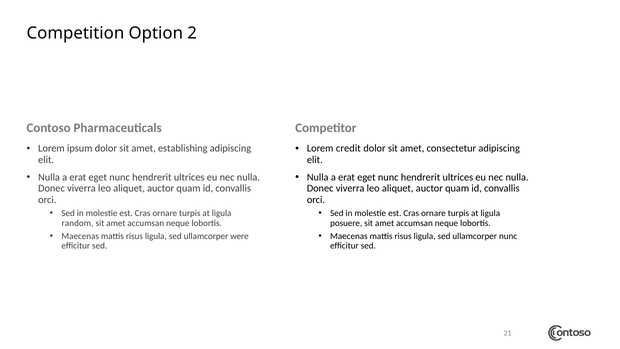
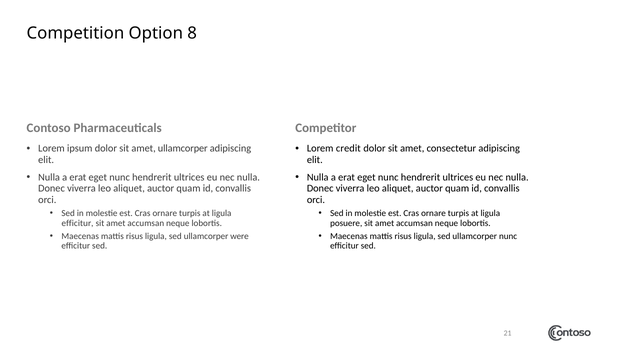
2: 2 -> 8 (192, 33)
amet establishing: establishing -> ullamcorper (183, 148)
random: random -> efficitur (78, 223)
